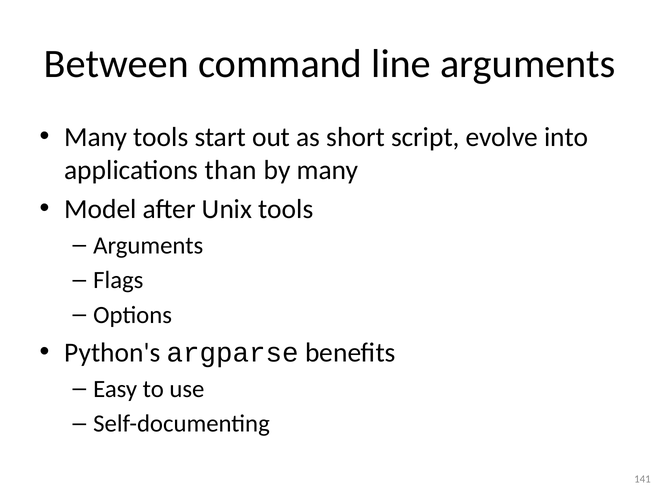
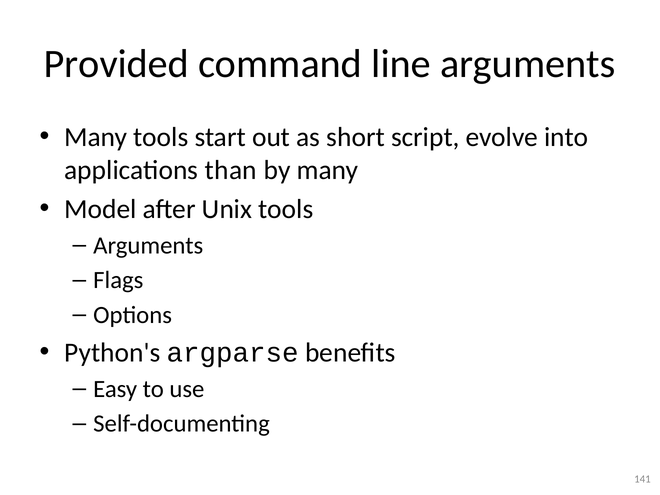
Between: Between -> Provided (116, 64)
